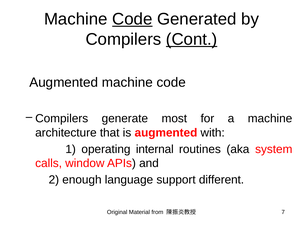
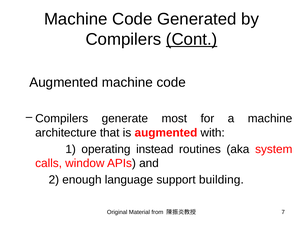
Code underline: present -> none (132, 19)
internal: internal -> instead (155, 149)
different: different -> building (221, 180)
